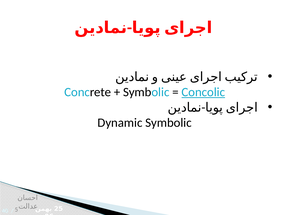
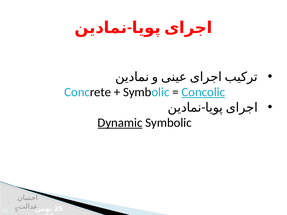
Dynamic underline: none -> present (120, 123)
